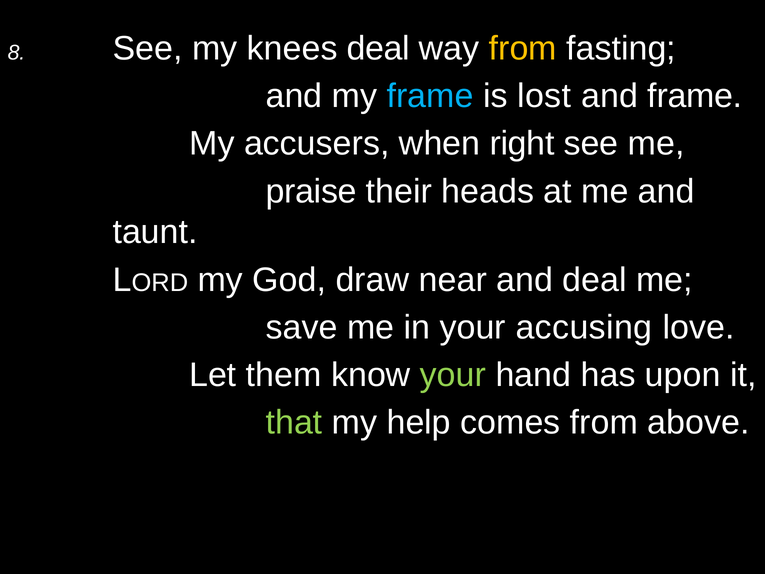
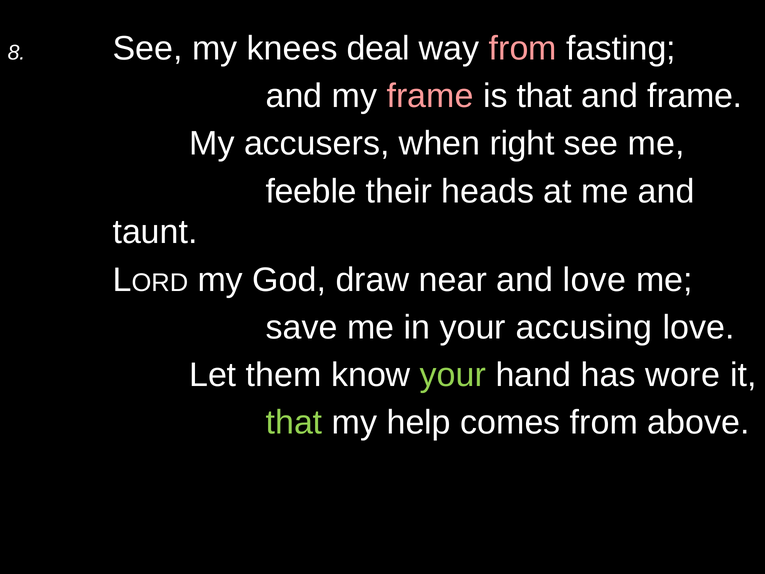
from colour: yellow -> pink (523, 48)
frame colour: light blue -> pink (430, 96)
is lost: lost -> that (545, 96)
praise: praise -> feeble (311, 191)
and deal: deal -> love (594, 280)
upon: upon -> wore (683, 375)
